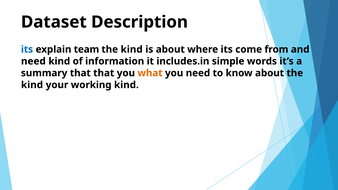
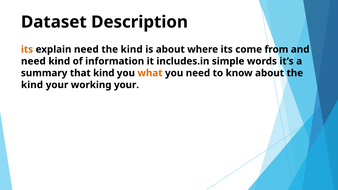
its colour: blue -> orange (27, 49)
explain team: team -> need (86, 49)
that that: that -> kind (104, 73)
working kind: kind -> your (127, 85)
